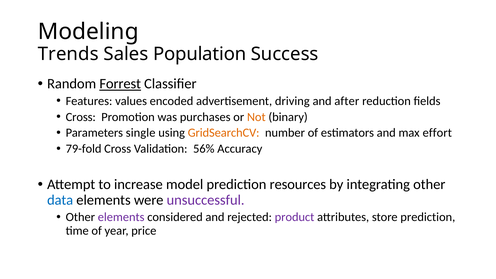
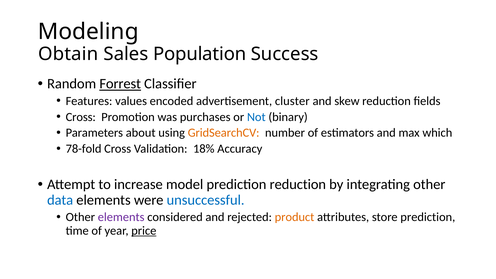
Trends: Trends -> Obtain (68, 54)
driving: driving -> cluster (292, 101)
after: after -> skew (347, 101)
Not colour: orange -> blue (256, 117)
single: single -> about (141, 133)
effort: effort -> which (437, 133)
79-fold: 79-fold -> 78-fold (84, 149)
56%: 56% -> 18% (204, 149)
prediction resources: resources -> reduction (298, 184)
unsuccessful colour: purple -> blue (206, 200)
product colour: purple -> orange (295, 217)
price underline: none -> present (144, 231)
